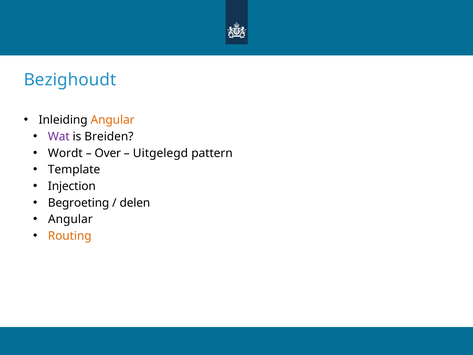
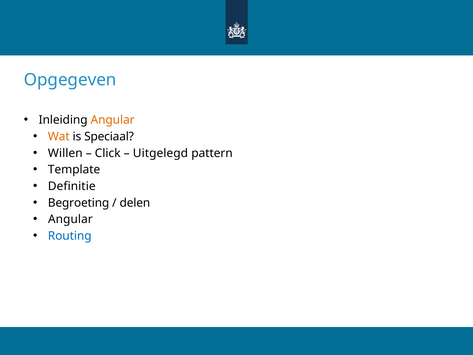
Bezighoudt: Bezighoudt -> Opgegeven (70, 80)
Wat colour: purple -> orange (59, 136)
Breiden: Breiden -> Speciaal (109, 136)
Wordt: Wordt -> Willen (65, 153)
Over: Over -> Click (108, 153)
Injection: Injection -> Definitie (72, 186)
Routing colour: orange -> blue (70, 236)
